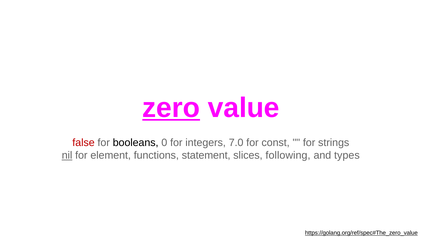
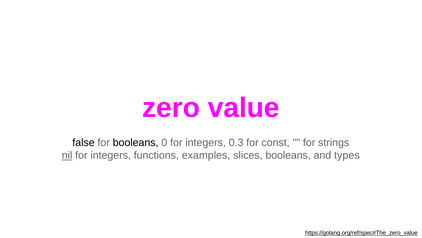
zero underline: present -> none (171, 107)
false colour: red -> black (84, 142)
7.0: 7.0 -> 0.3 (236, 142)
element: element -> integers (111, 155)
statement: statement -> examples (206, 155)
slices following: following -> booleans (288, 155)
